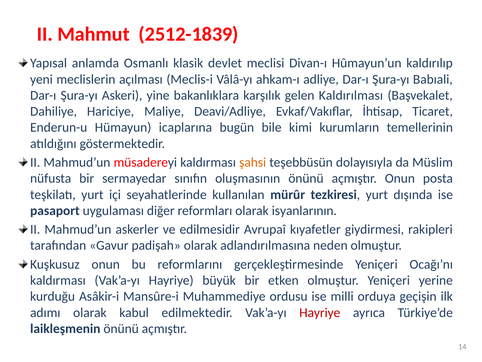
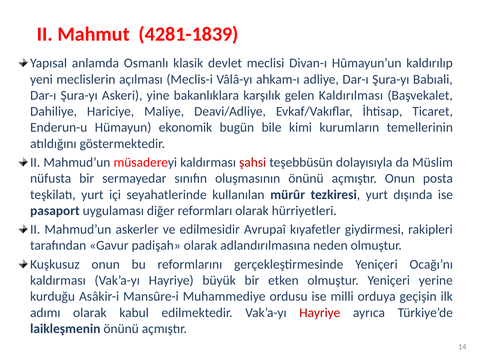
2512-1839: 2512-1839 -> 4281-1839 (189, 34)
icaplarına: icaplarına -> ekonomik (185, 127)
şahsi colour: orange -> red (253, 162)
isyanlarının: isyanlarının -> hürriyetleri (304, 210)
